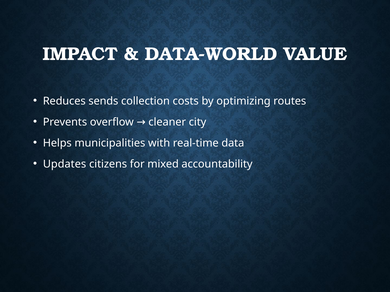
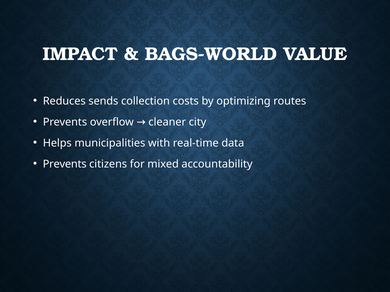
DATA-WORLD: DATA-WORLD -> BAGS-WORLD (211, 54)
Updates: Updates -> Prevents (65, 164)
